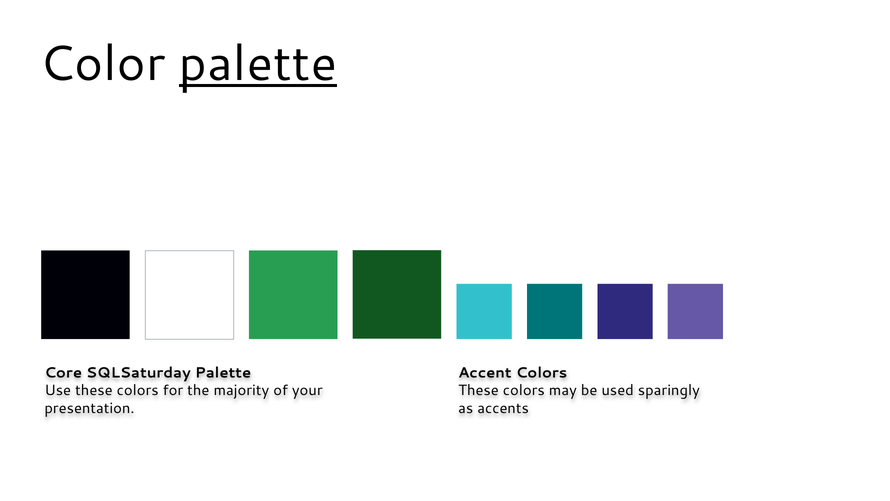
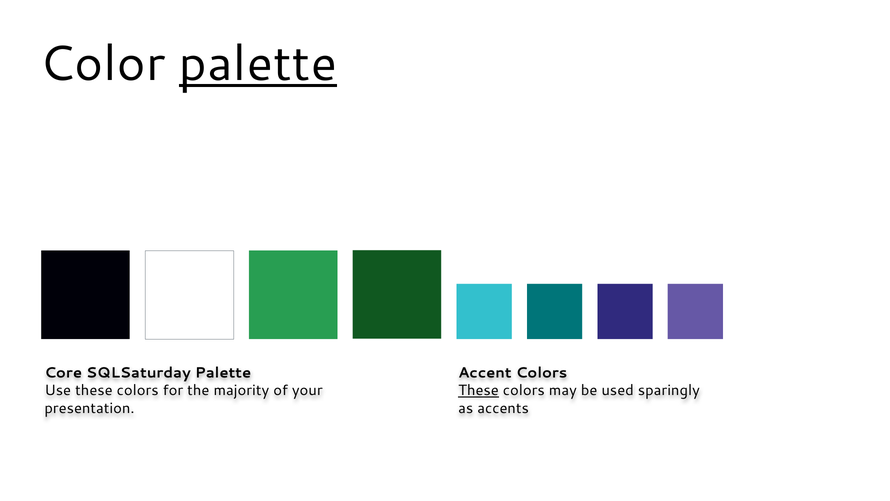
These underline: none -> present (478, 390)
